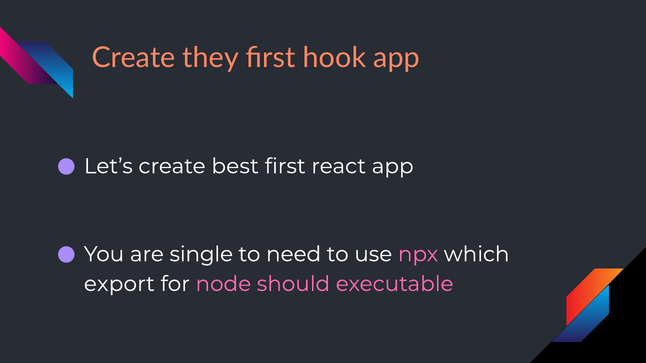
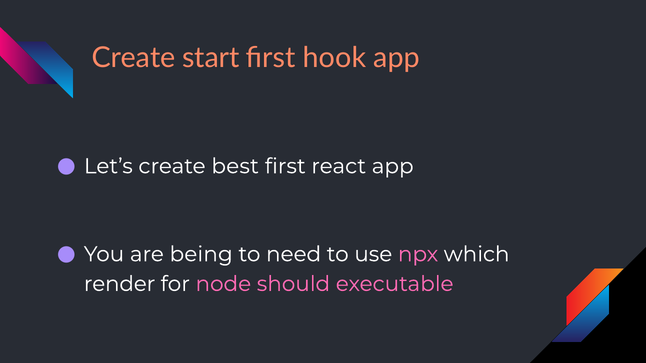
they: they -> start (211, 58)
single: single -> being (201, 254)
export: export -> render (120, 284)
